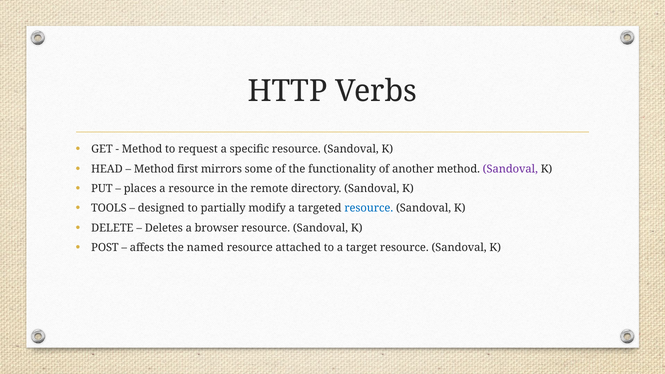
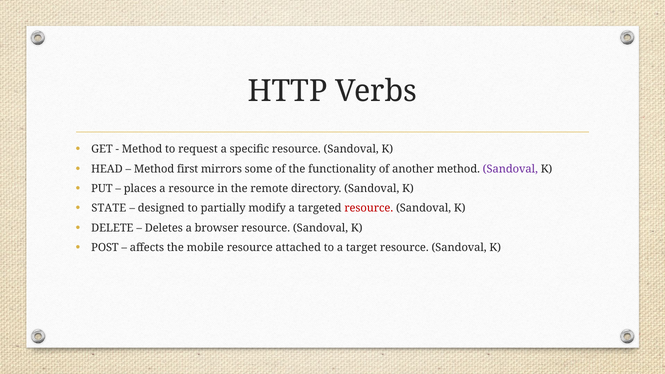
TOOLS: TOOLS -> STATE (109, 208)
resource colour: blue -> red (369, 208)
named: named -> mobile (205, 248)
